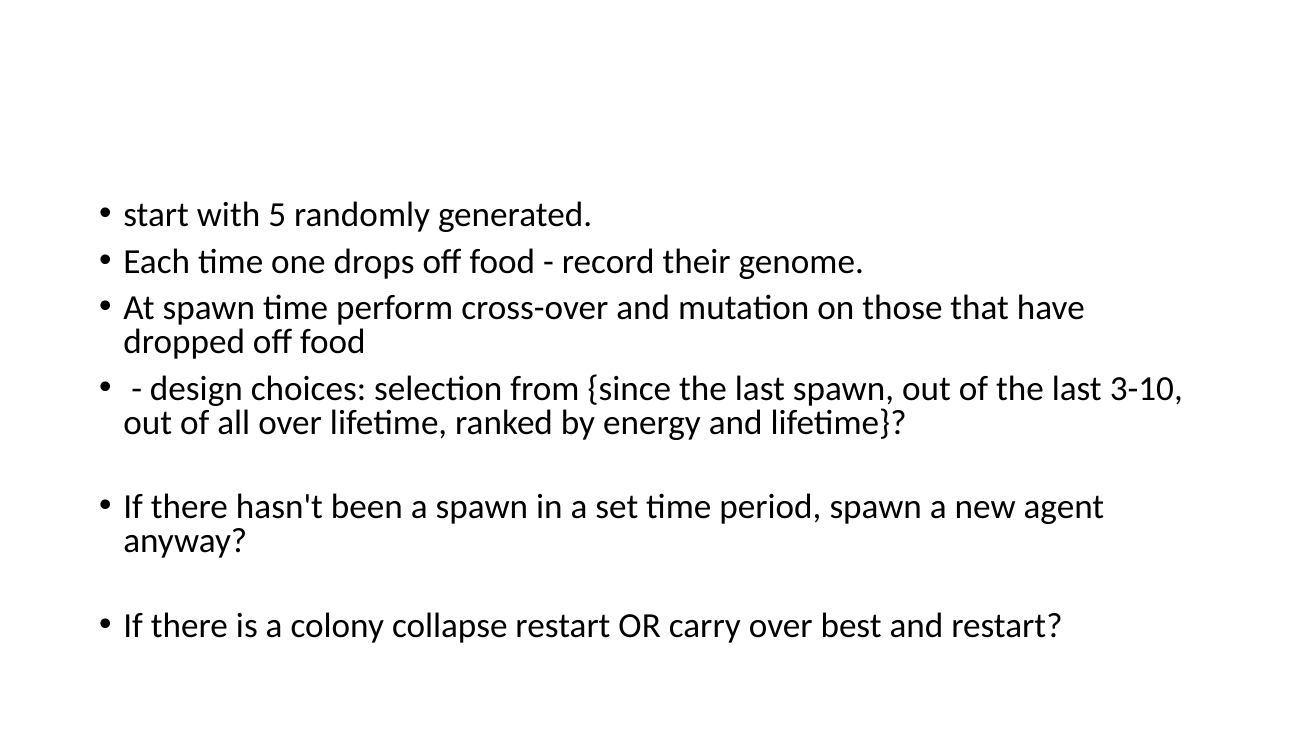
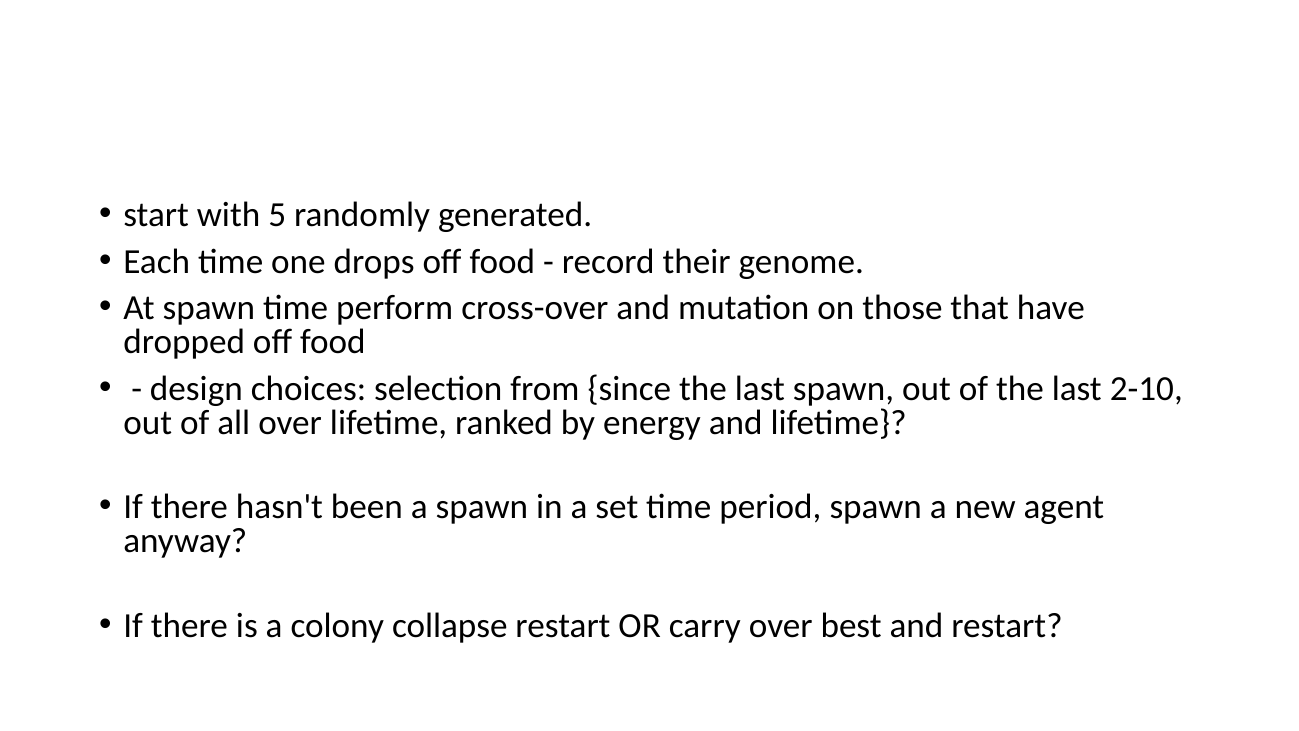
3-10: 3-10 -> 2-10 (1146, 388)
